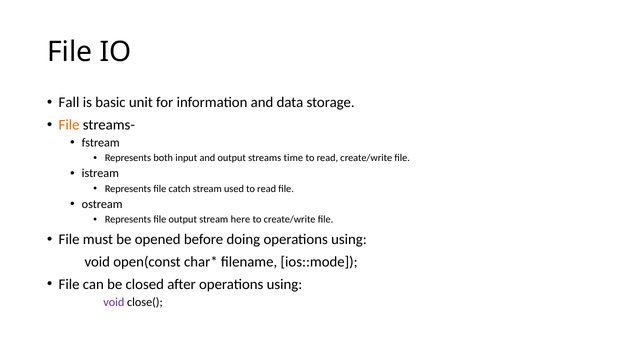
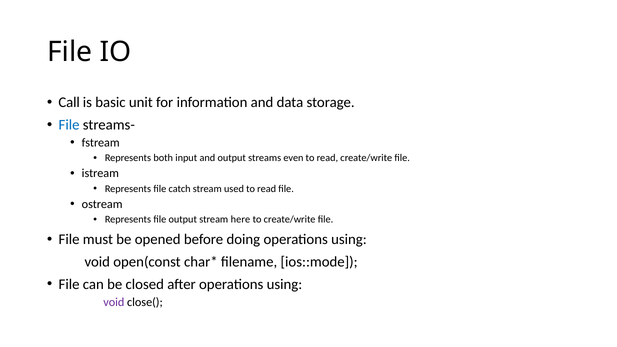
Fall: Fall -> Call (69, 103)
File colour: orange -> blue (69, 125)
time: time -> even (293, 158)
